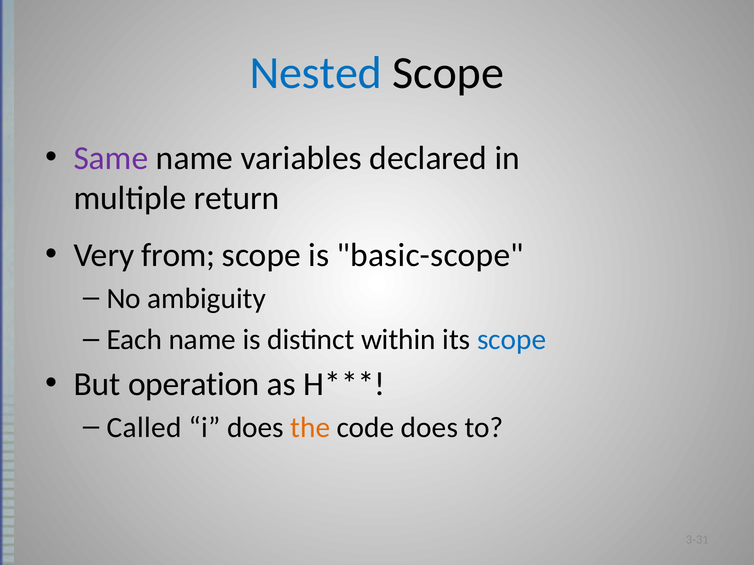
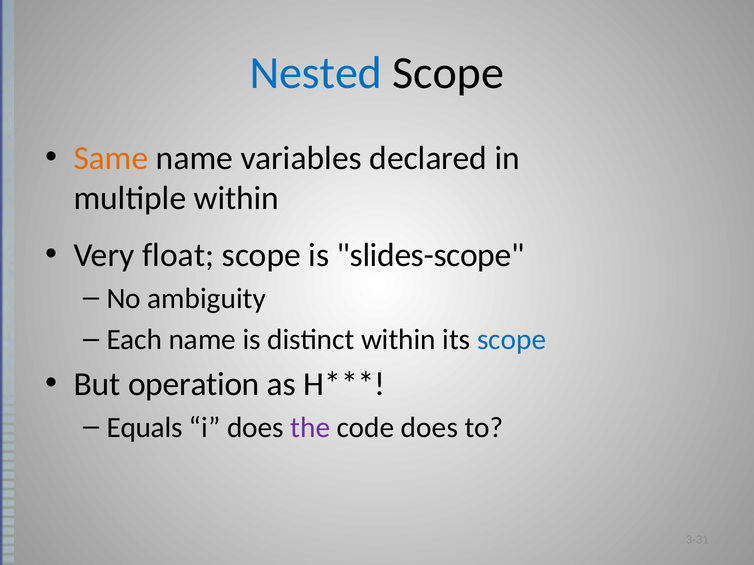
Same colour: purple -> orange (111, 158)
multiple return: return -> within (236, 198)
from: from -> float (178, 255)
basic-scope: basic-scope -> slides-scope (431, 255)
Called: Called -> Equals (145, 428)
the colour: orange -> purple (310, 428)
